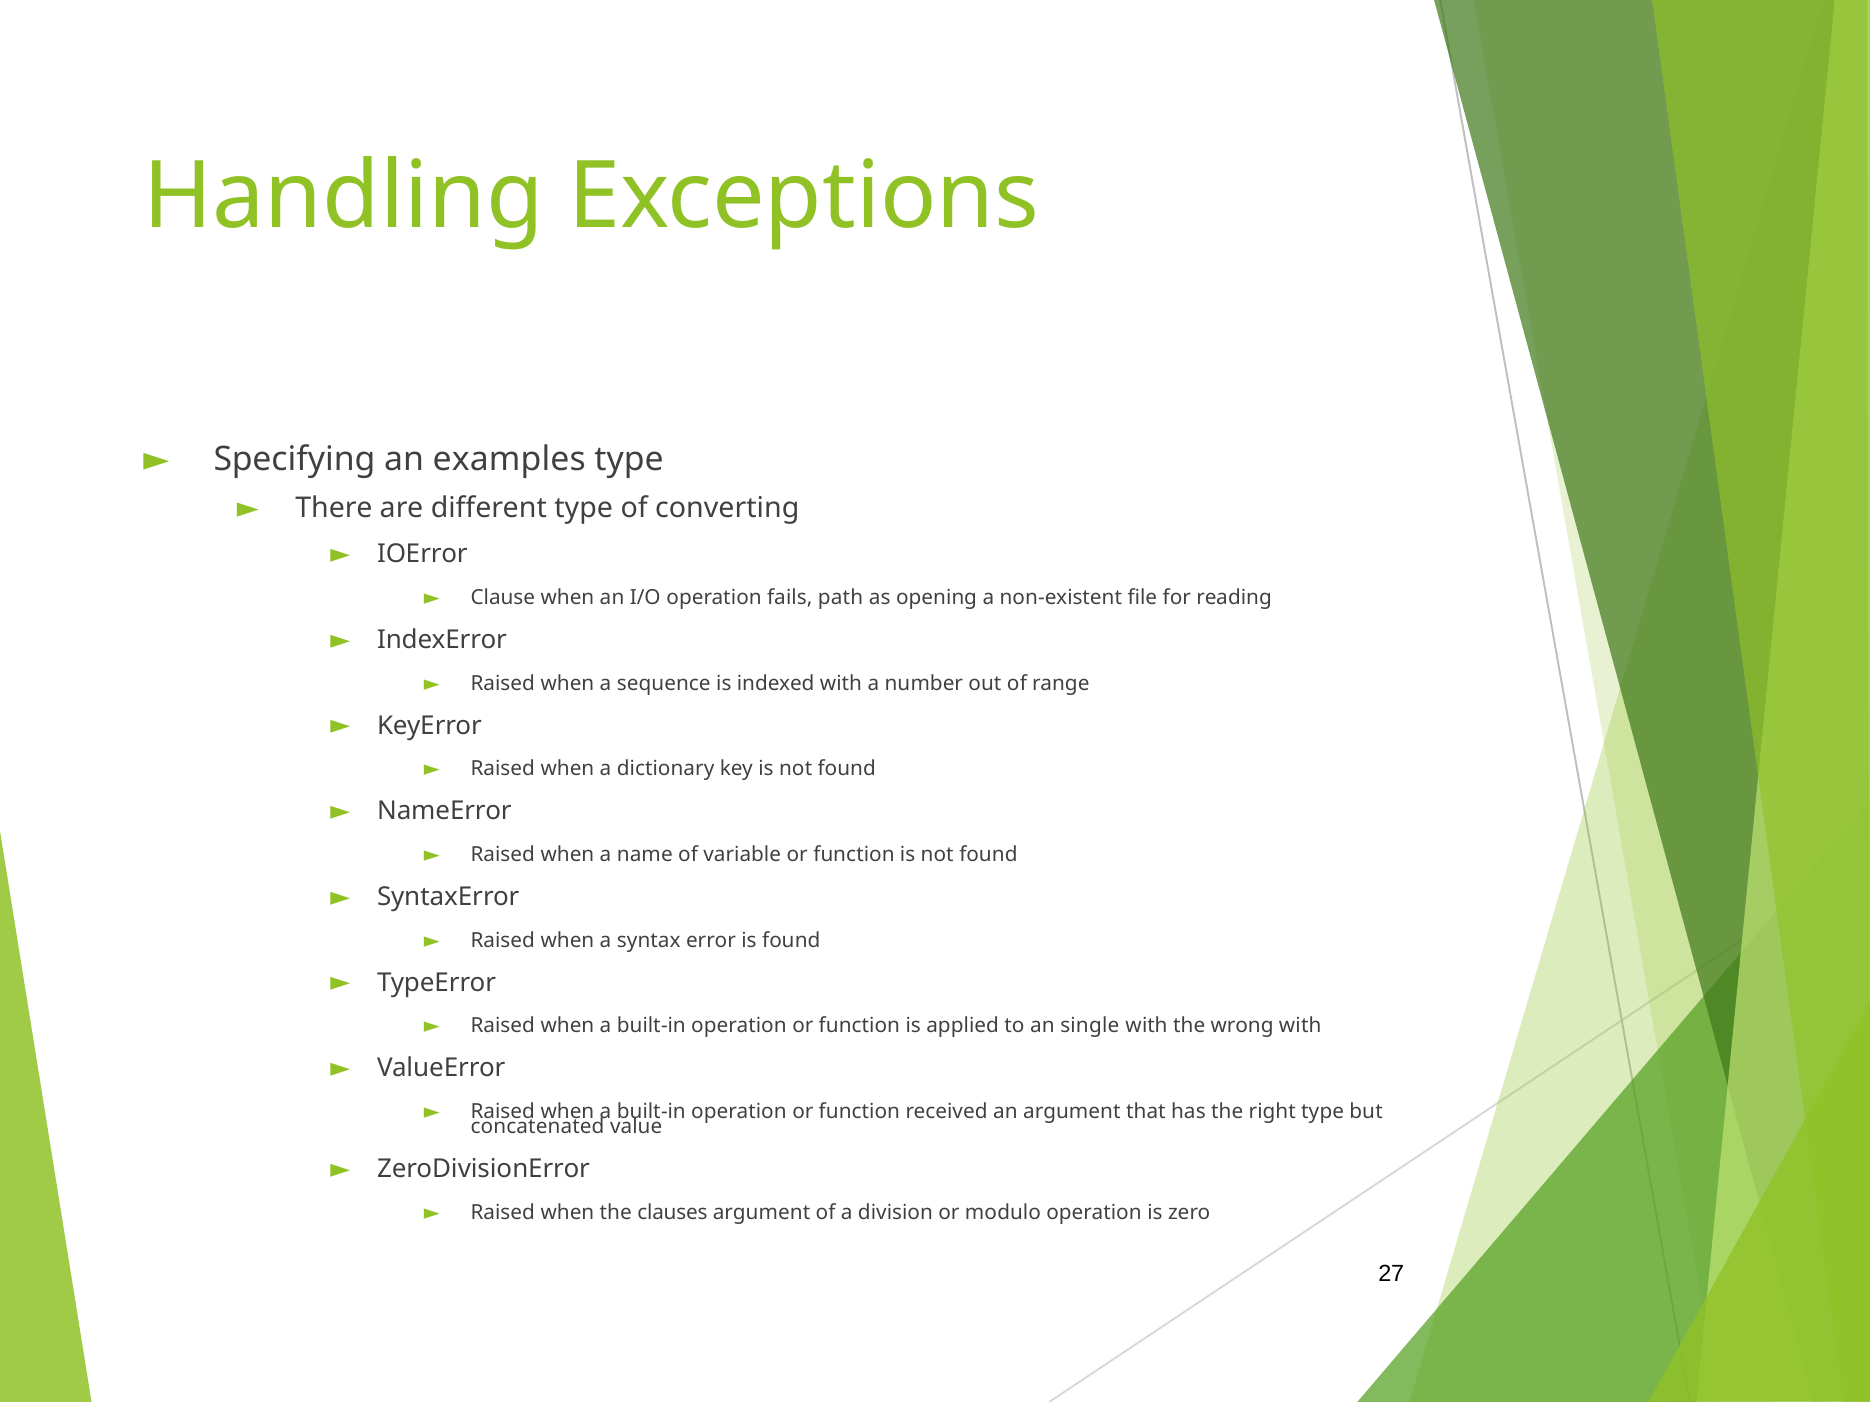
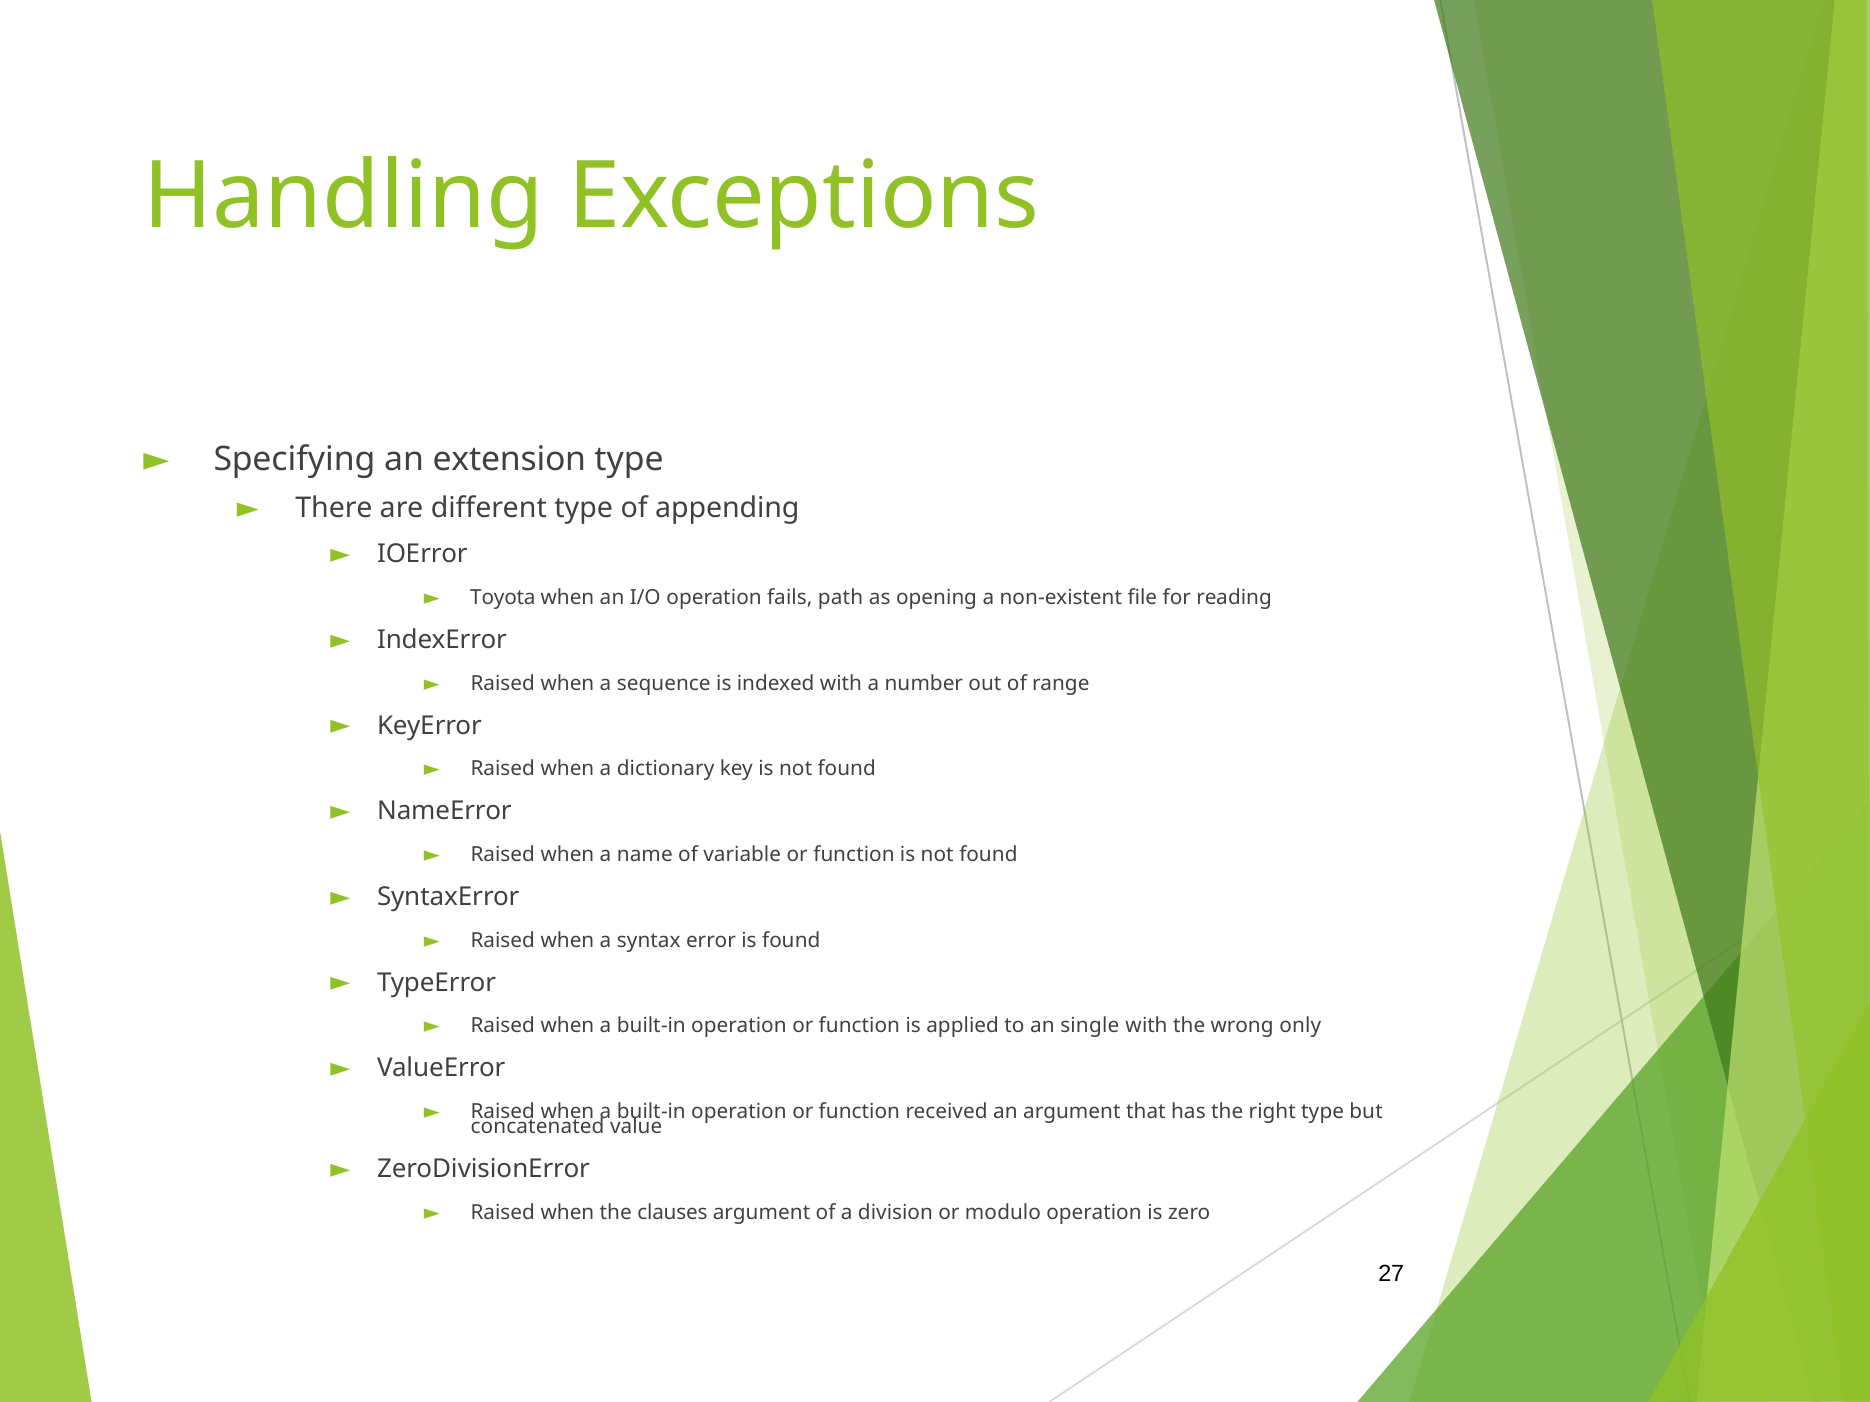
examples: examples -> extension (509, 459)
converting: converting -> appending (727, 509)
Clause: Clause -> Toyota (503, 598)
wrong with: with -> only (1300, 1026)
